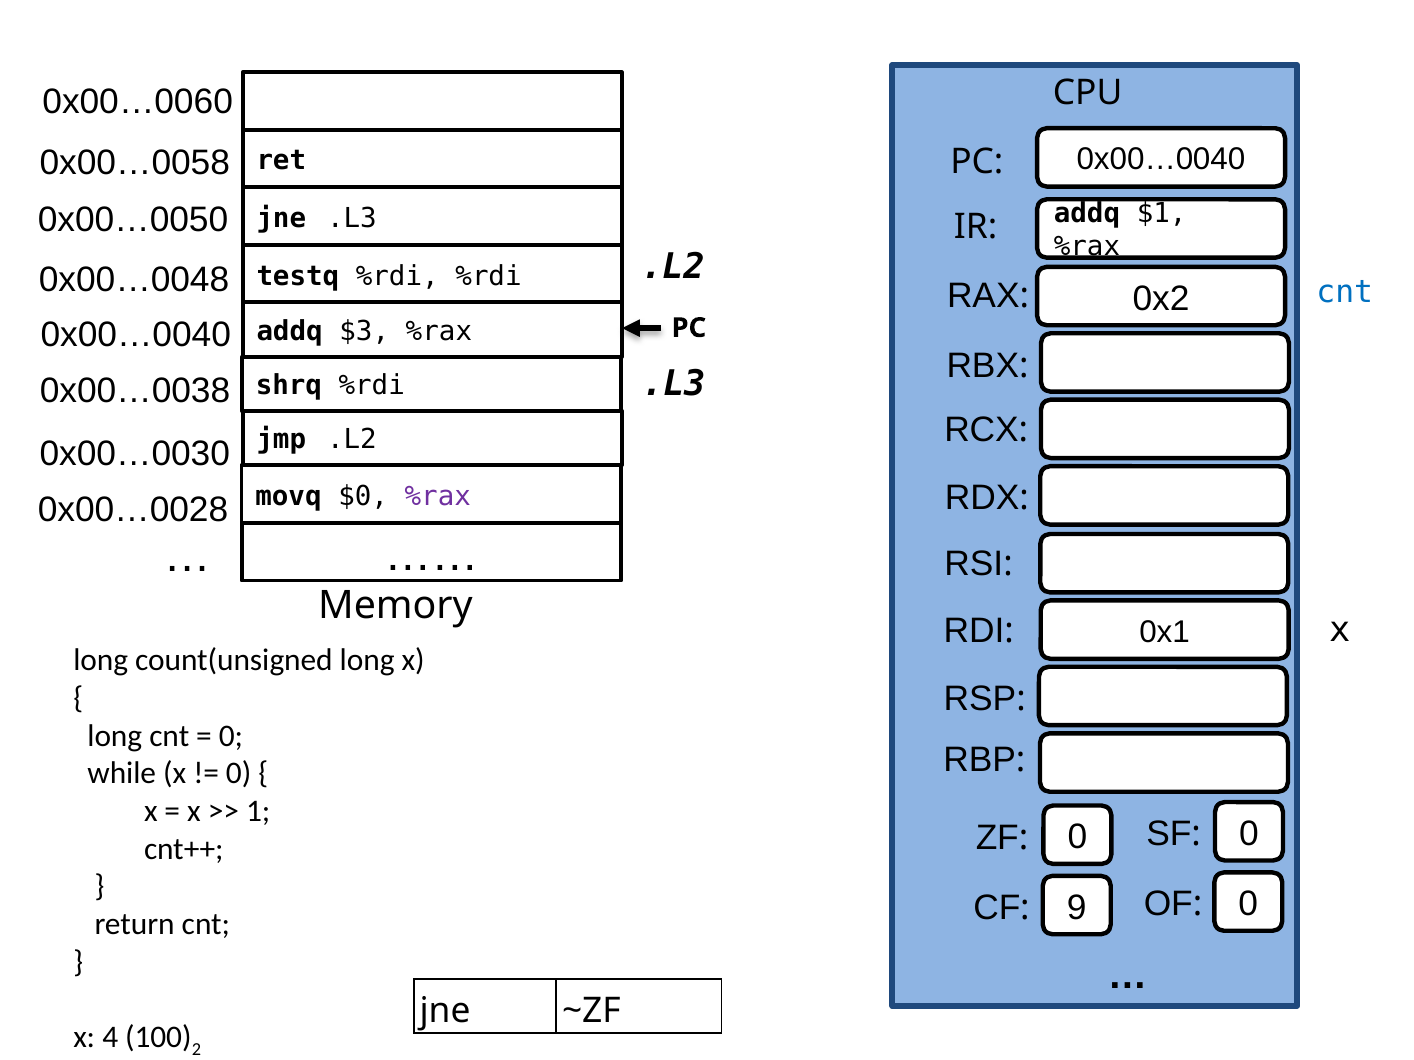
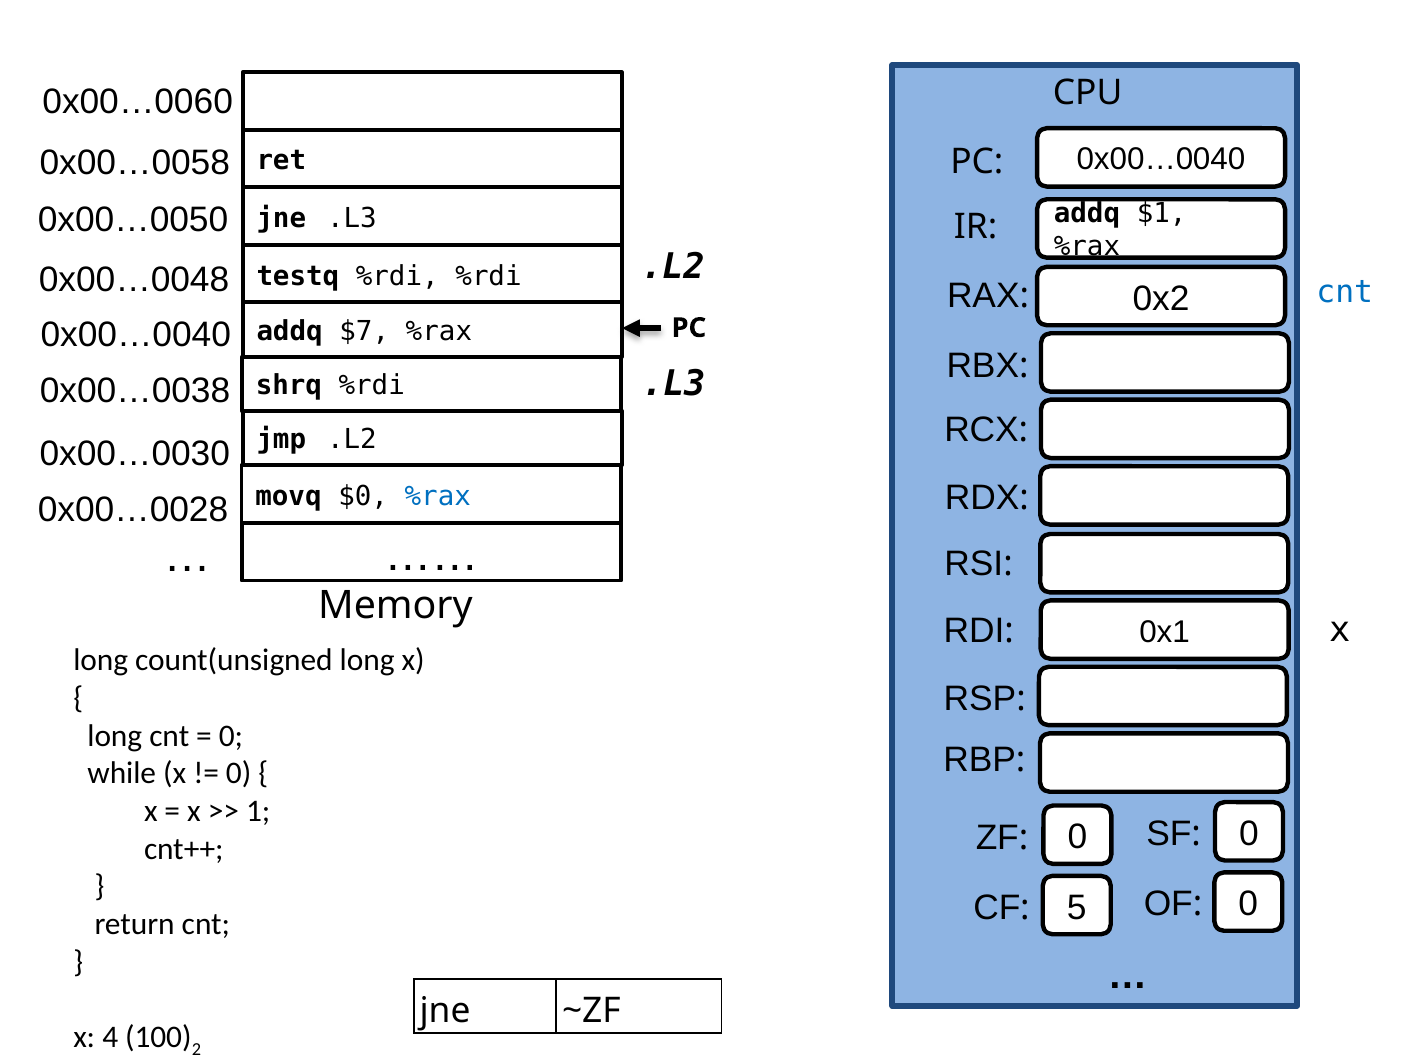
$3: $3 -> $7 (364, 332)
%rax colour: purple -> blue (438, 496)
9: 9 -> 5 (1077, 908)
